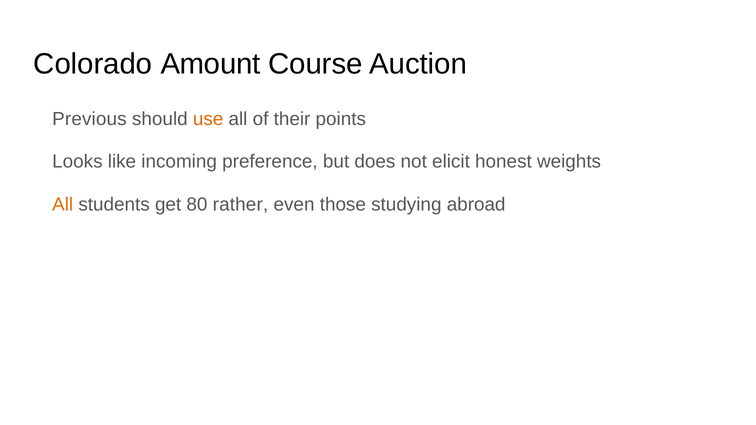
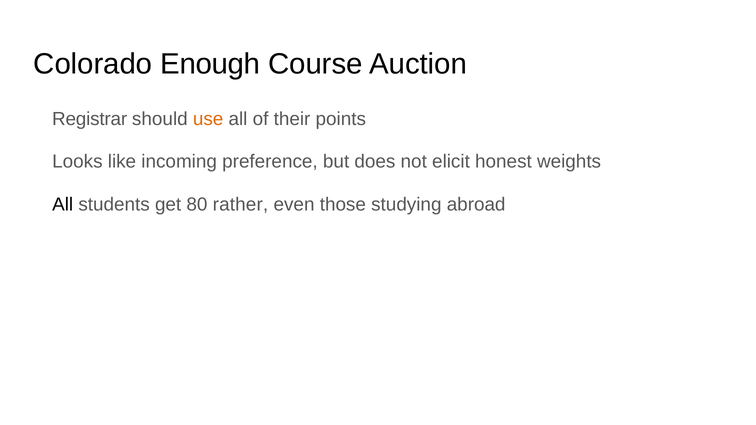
Amount: Amount -> Enough (210, 64)
Previous: Previous -> Registrar (90, 119)
All colour: orange -> black (63, 205)
